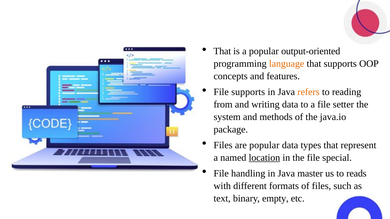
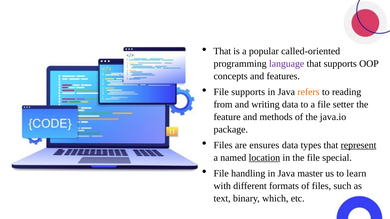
output-oriented: output-oriented -> called-oriented (311, 51)
language colour: orange -> purple (287, 64)
system: system -> feature (227, 117)
are popular: popular -> ensures (264, 145)
represent underline: none -> present (358, 145)
reads: reads -> learn (356, 174)
empty: empty -> which (275, 199)
